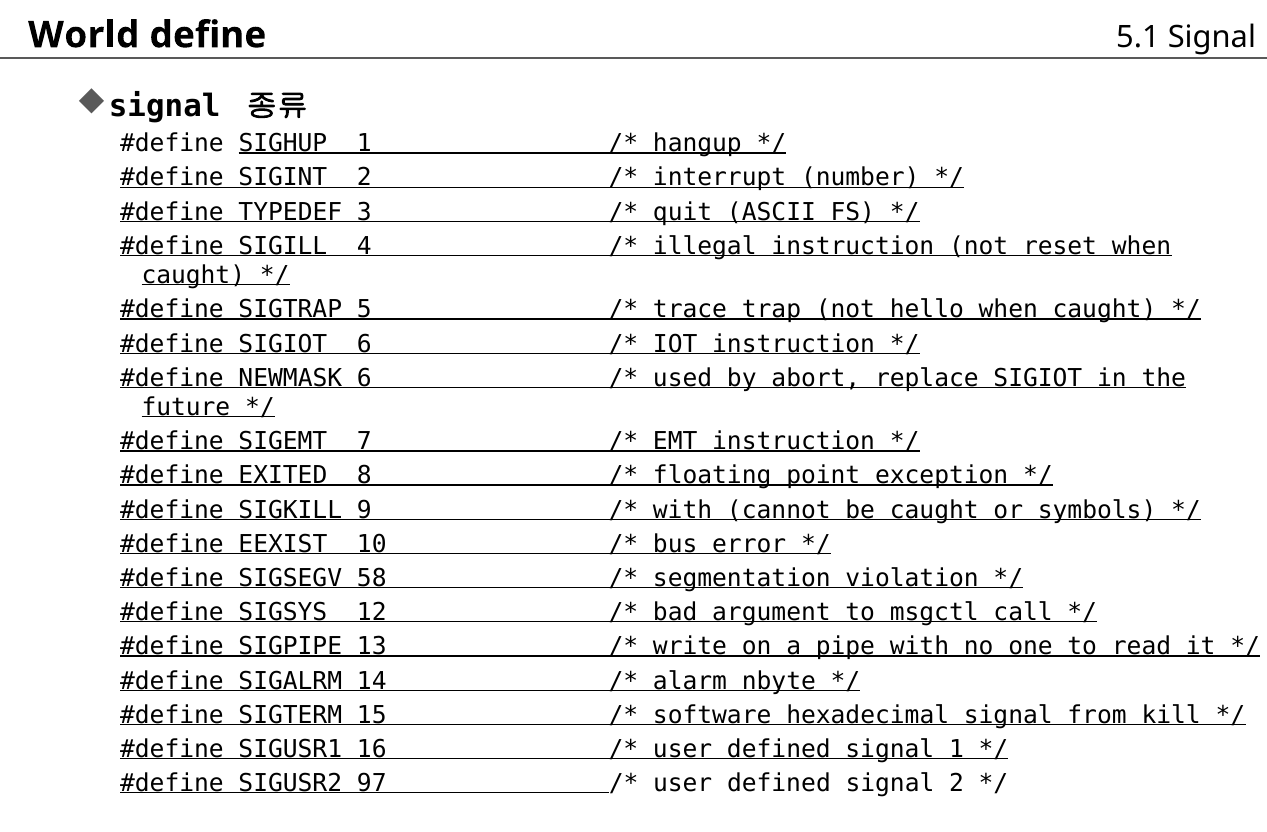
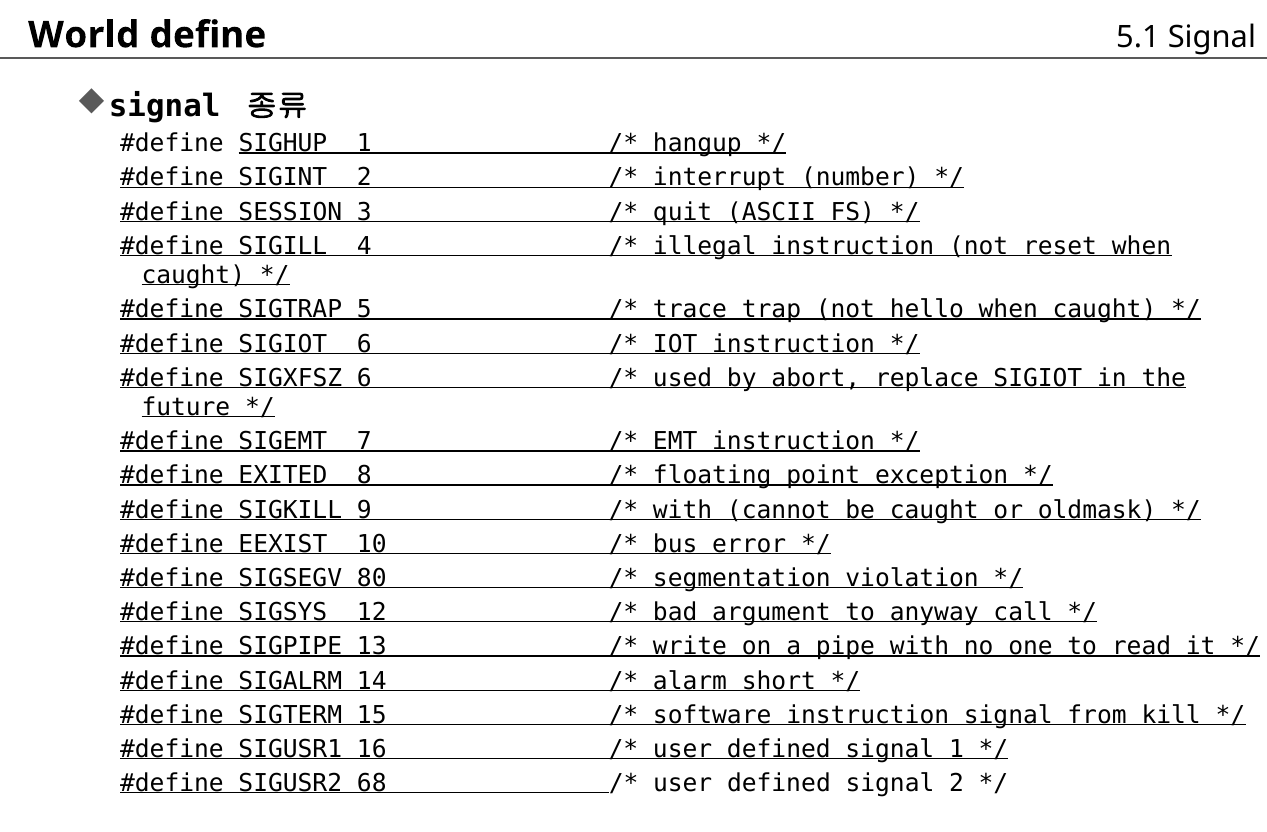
TYPEDEF: TYPEDEF -> SESSION (290, 212)
NEWMASK: NEWMASK -> SIGXFSZ (290, 378)
symbols: symbols -> oldmask (1097, 510)
58: 58 -> 80 (372, 578)
msgctl: msgctl -> anyway (934, 613)
nbyte: nbyte -> short (779, 681)
software hexadecimal: hexadecimal -> instruction (868, 715)
97: 97 -> 68 (372, 784)
